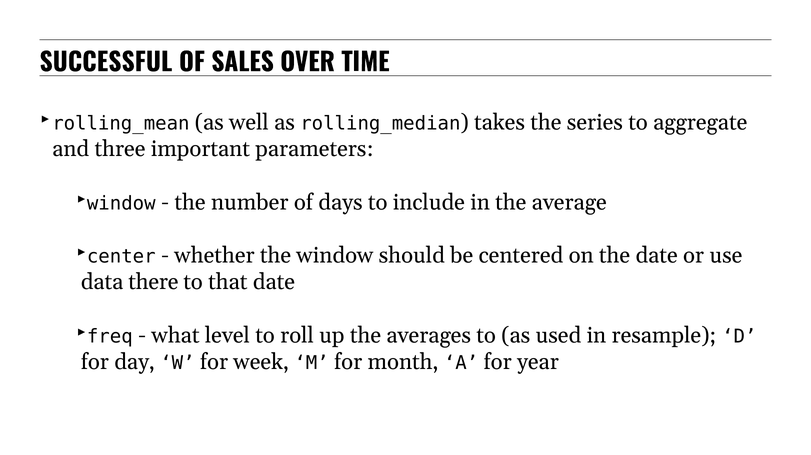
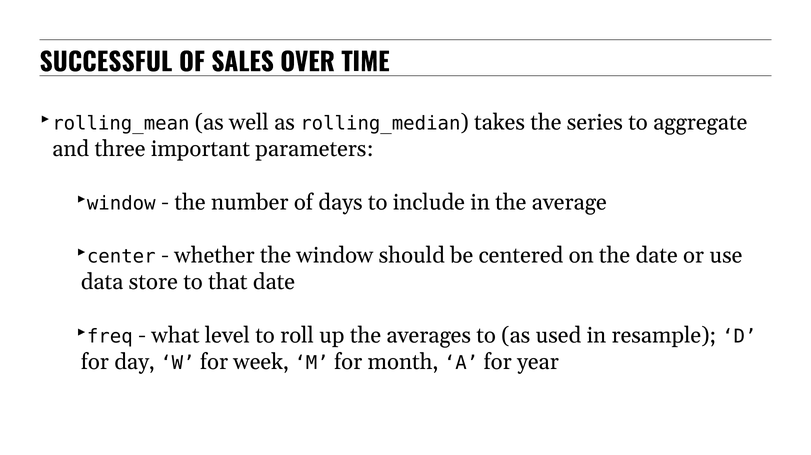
there: there -> store (153, 282)
